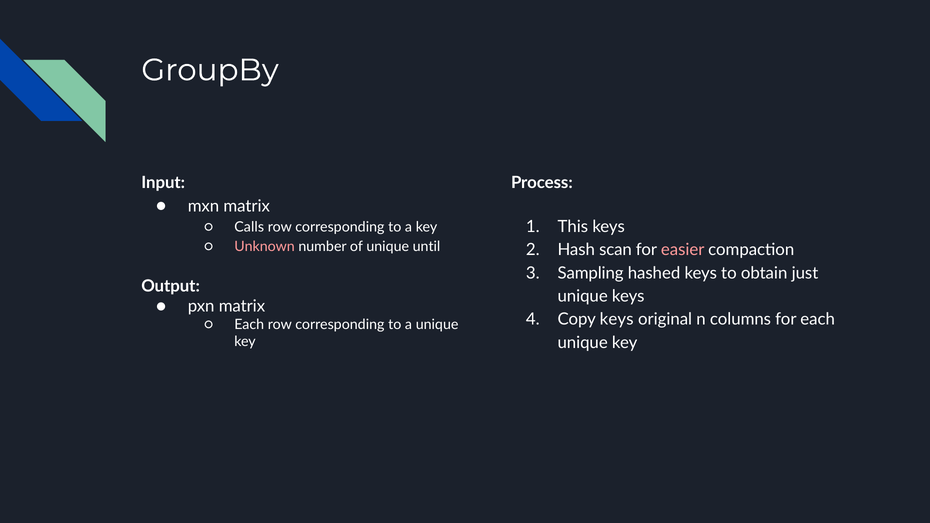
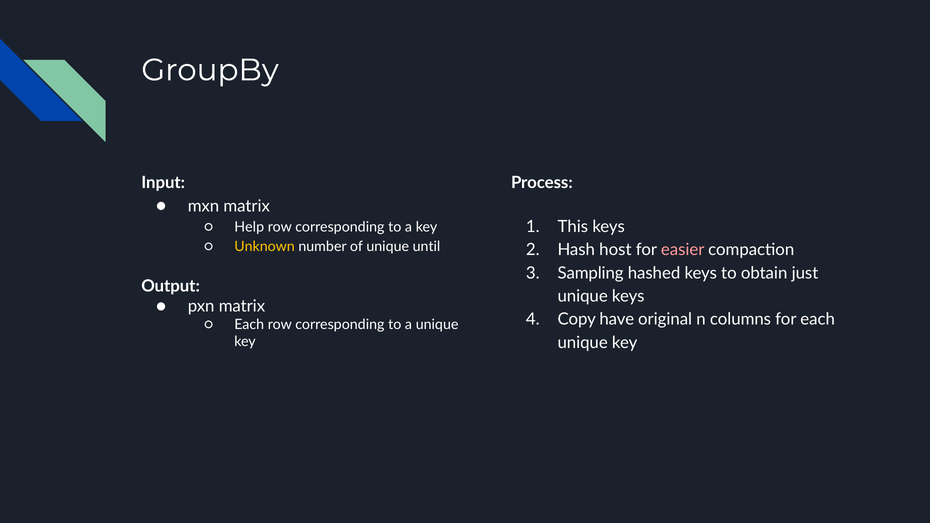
Calls: Calls -> Help (249, 227)
Unknown colour: pink -> yellow (264, 247)
scan: scan -> host (615, 250)
Copy keys: keys -> have (617, 320)
